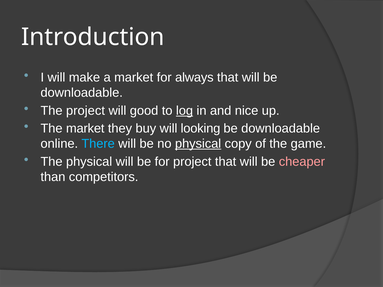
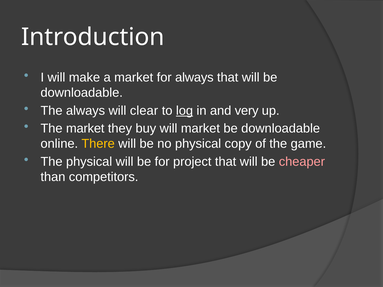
The project: project -> always (86, 111)
good: good -> clear (144, 111)
nice: nice -> very (247, 111)
will looking: looking -> market (200, 129)
There colour: light blue -> yellow (98, 144)
physical underline: present -> none (198, 144)
